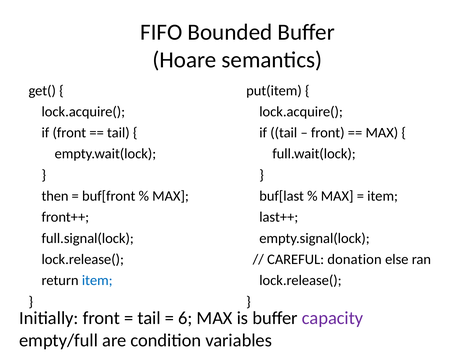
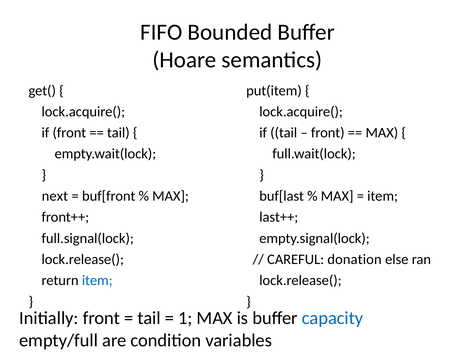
then: then -> next (55, 196)
6: 6 -> 1 (185, 318)
capacity colour: purple -> blue (333, 318)
